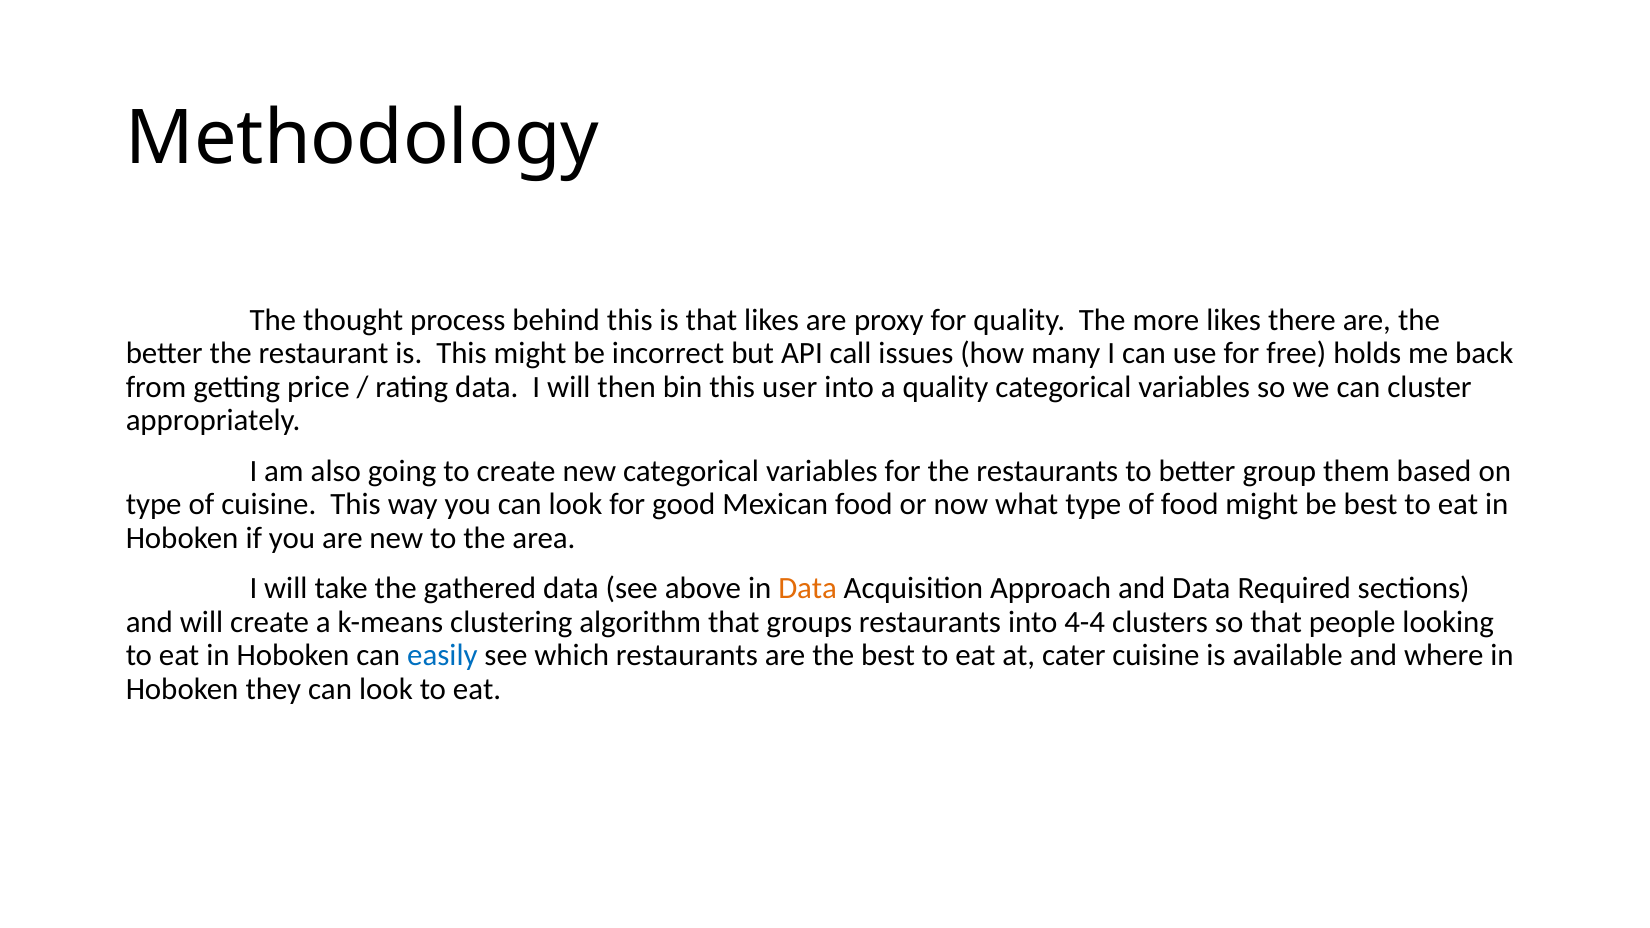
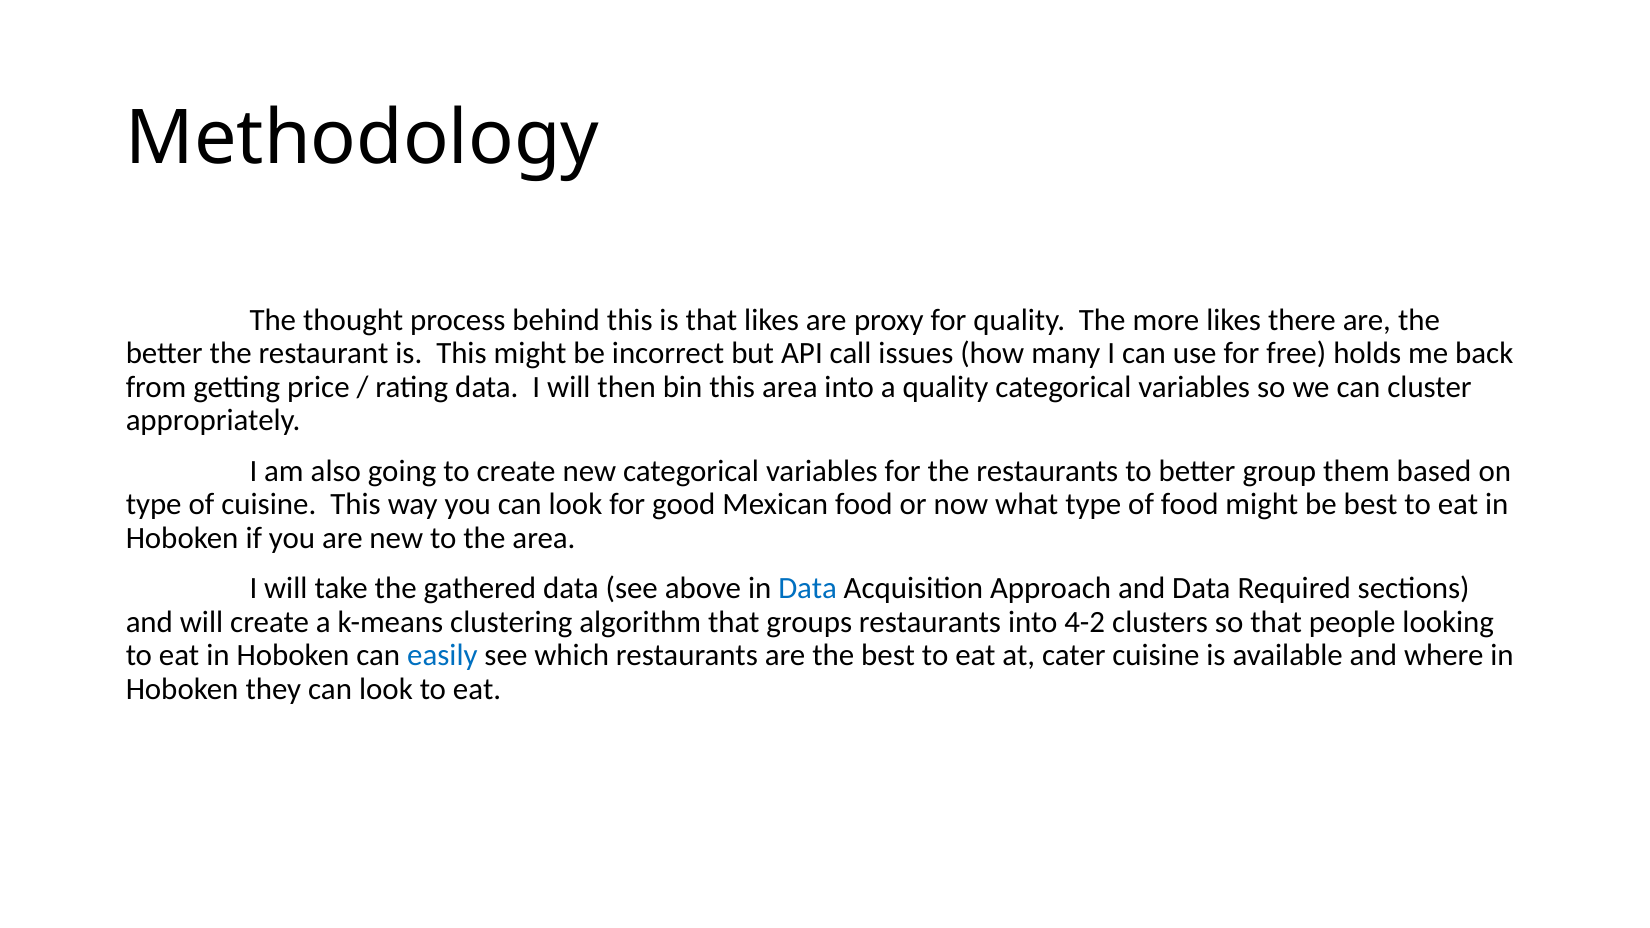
this user: user -> area (790, 387)
Data colour: orange -> blue (808, 589)
4-4: 4-4 -> 4-2 (1085, 622)
